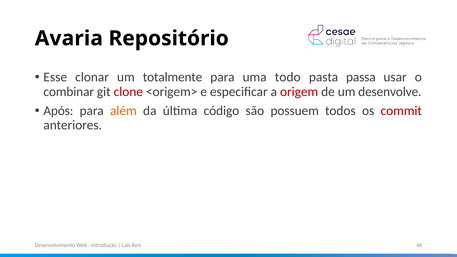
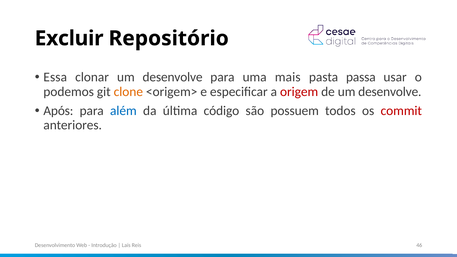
Avaria: Avaria -> Excluir (69, 38)
Esse: Esse -> Essa (55, 77)
clonar um totalmente: totalmente -> desenvolve (173, 77)
todo: todo -> mais (288, 77)
combinar: combinar -> podemos (69, 92)
clone colour: red -> orange (128, 92)
além colour: orange -> blue (123, 111)
